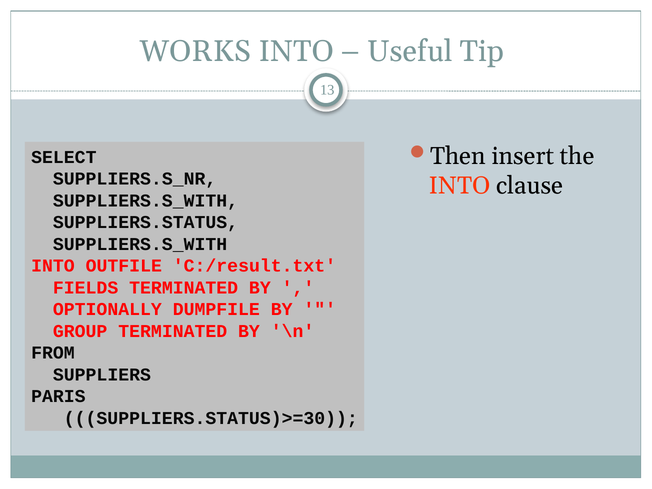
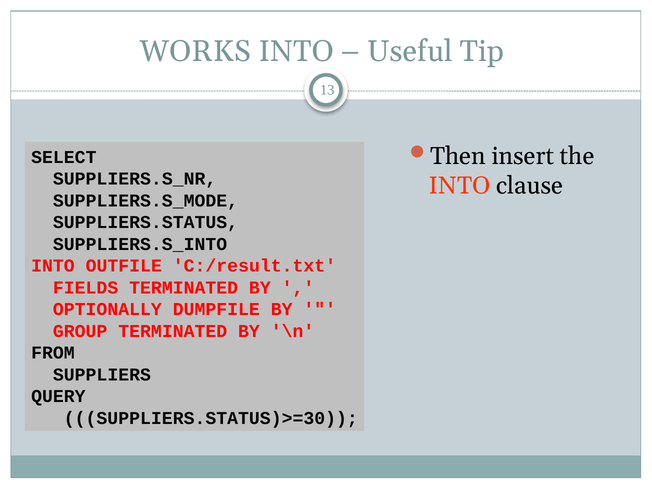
SUPPLIERS.S_WITH: SUPPLIERS.S_WITH -> SUPPLIERS.S_MODE (146, 201)
SUPPLIERS.S_WITH: SUPPLIERS.S_WITH -> SUPPLIERS.S_INTO (140, 244)
PARIS: PARIS -> QUERY (58, 396)
